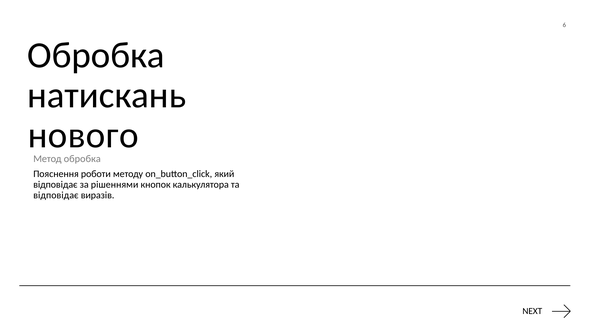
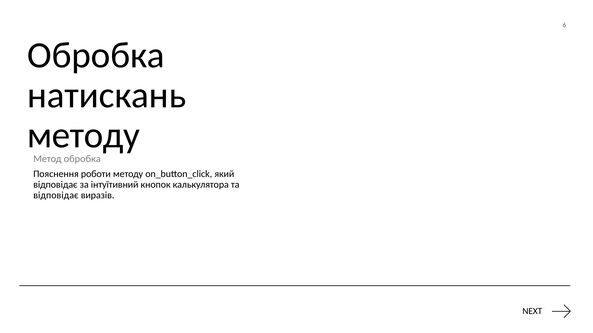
нового: нового -> методу (84, 136)
рішеннями: рішеннями -> інтуїтивний (115, 185)
